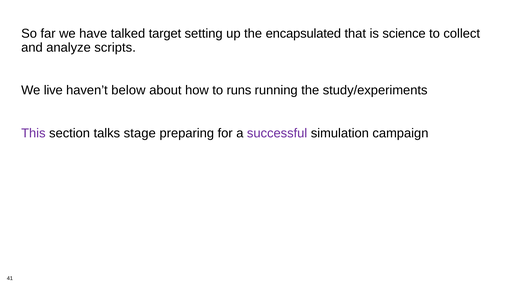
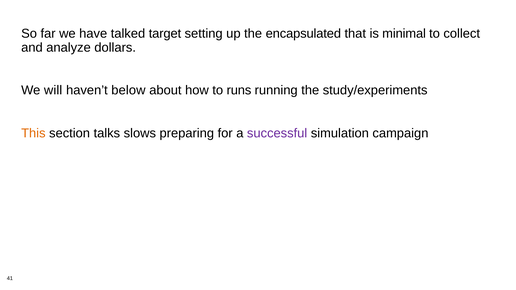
science: science -> minimal (404, 34)
scripts: scripts -> dollars (115, 48)
live: live -> will (53, 90)
This colour: purple -> orange (33, 133)
stage: stage -> slows (140, 133)
